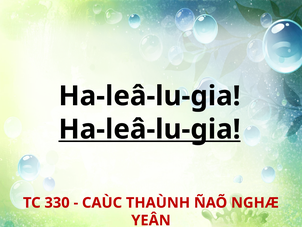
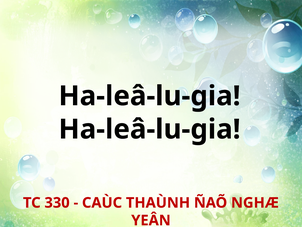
Ha-leâ-lu-gia underline: present -> none (150, 129)
